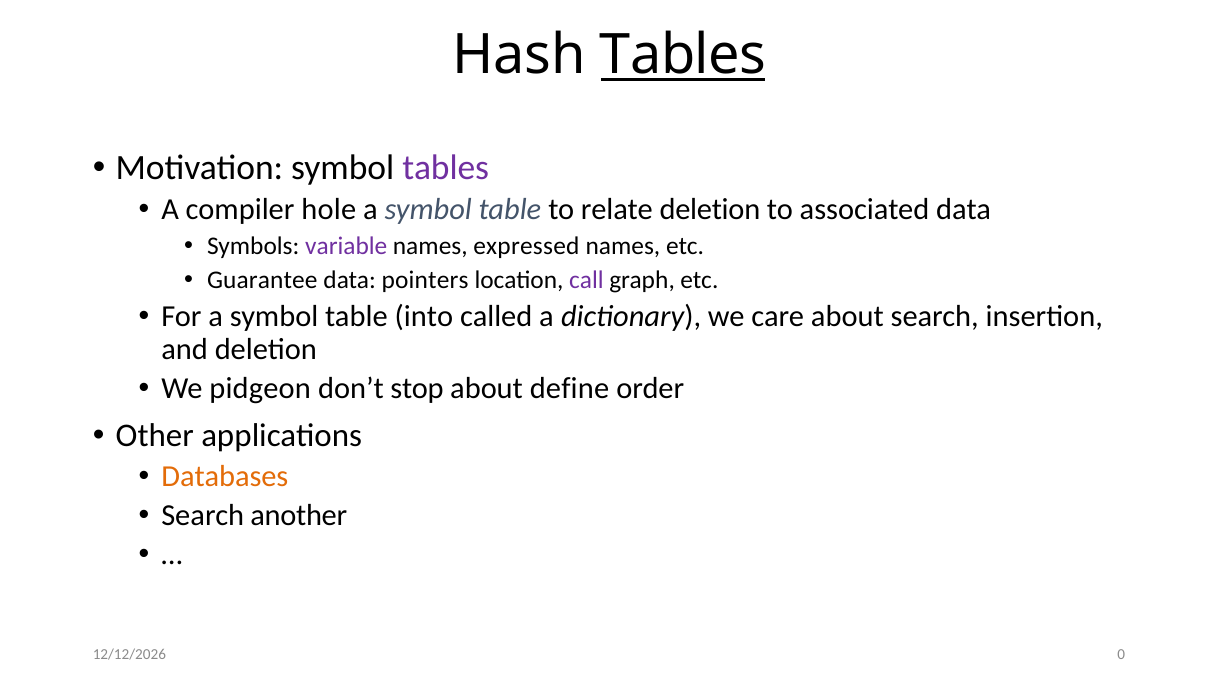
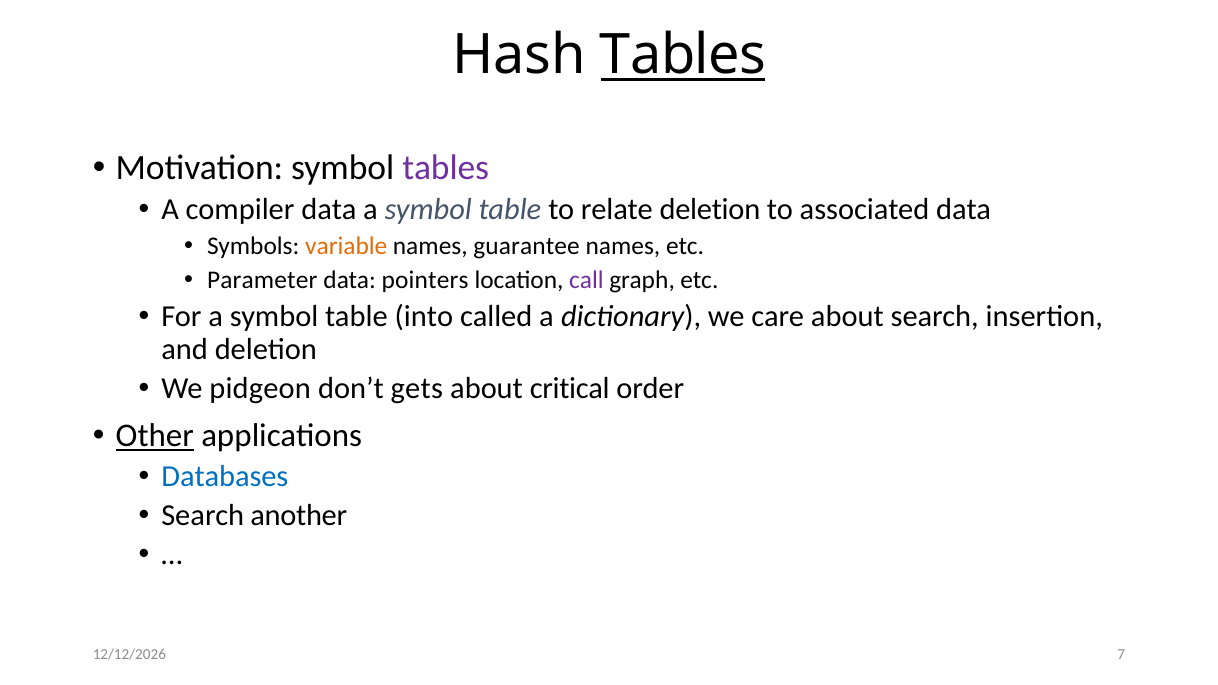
compiler hole: hole -> data (329, 210)
variable colour: purple -> orange (346, 246)
expressed: expressed -> guarantee (527, 246)
Guarantee: Guarantee -> Parameter (262, 280)
stop: stop -> gets (417, 389)
define: define -> critical (570, 389)
Other underline: none -> present (155, 436)
Databases colour: orange -> blue (225, 476)
0: 0 -> 7 (1121, 654)
